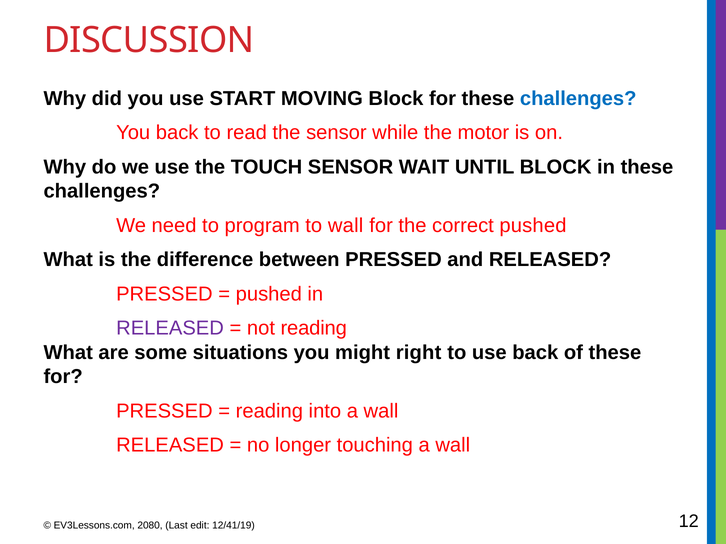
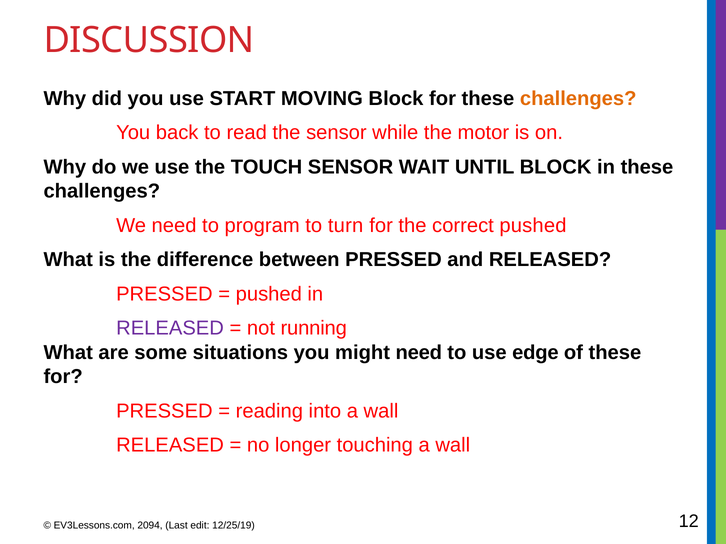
challenges colour: blue -> orange (578, 99)
to wall: wall -> turn (346, 226)
not reading: reading -> running (314, 329)
might right: right -> need (419, 353)
use back: back -> edge (535, 353)
2080: 2080 -> 2094 (150, 526)
12/41/19: 12/41/19 -> 12/25/19 (233, 526)
